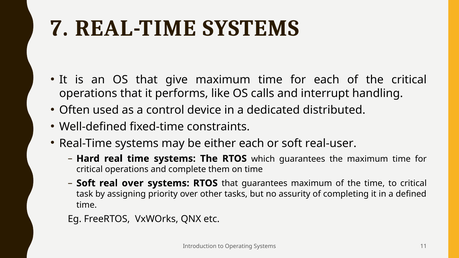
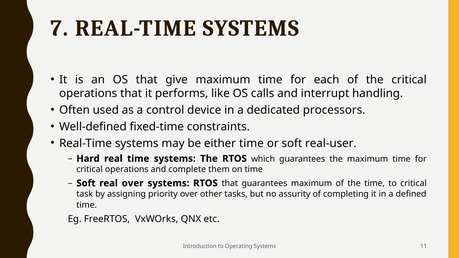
distributed: distributed -> processors (334, 110)
either each: each -> time (251, 143)
